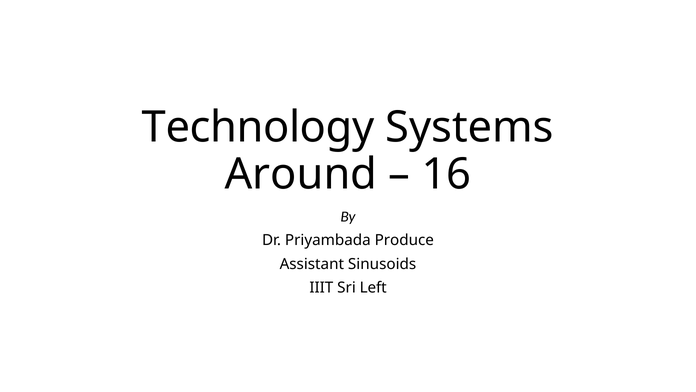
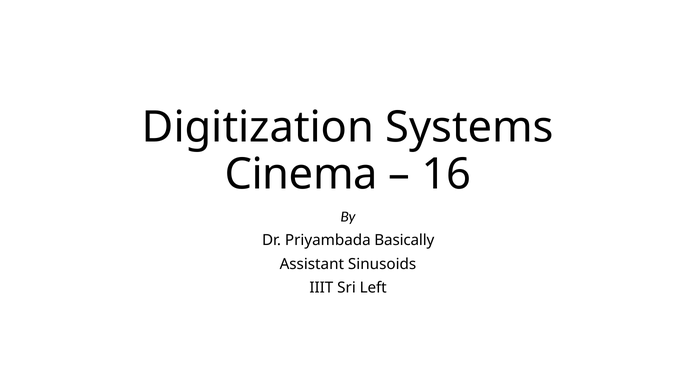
Technology: Technology -> Digitization (258, 127)
Around: Around -> Cinema (301, 174)
Produce: Produce -> Basically (404, 240)
